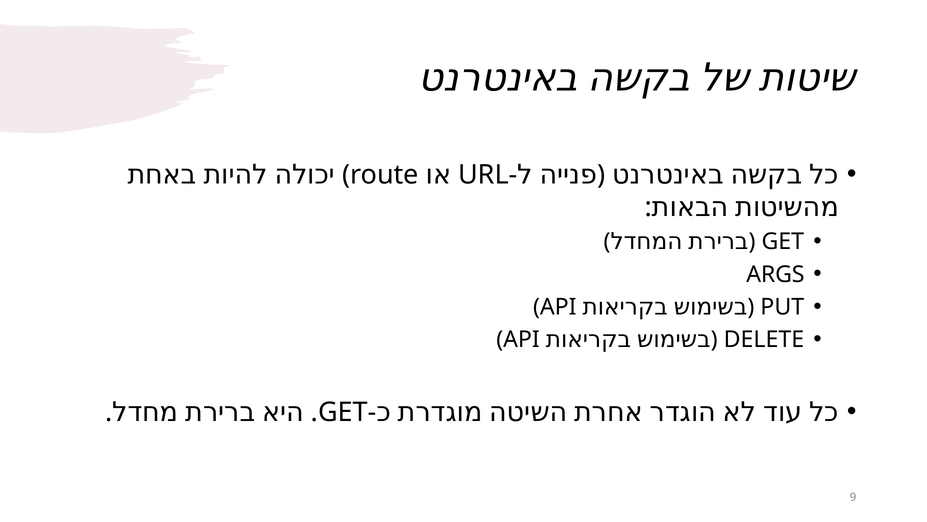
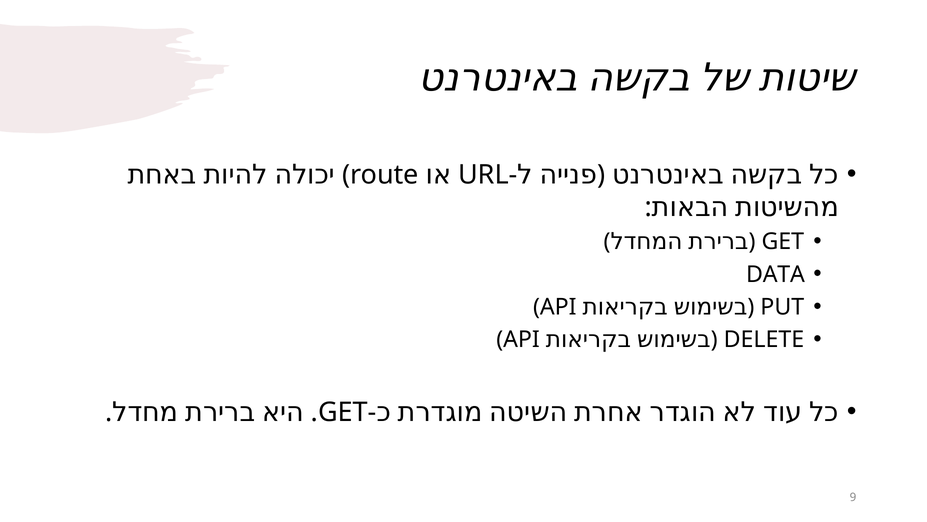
ARGS: ARGS -> DATA (775, 274)
